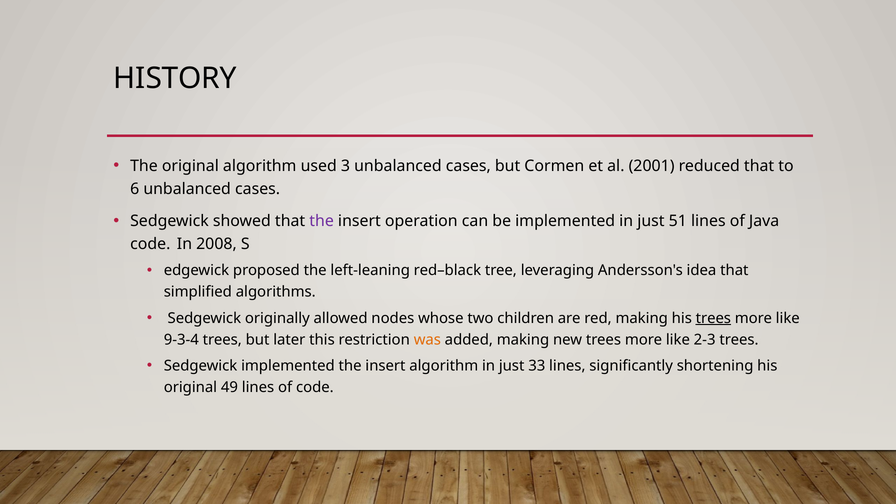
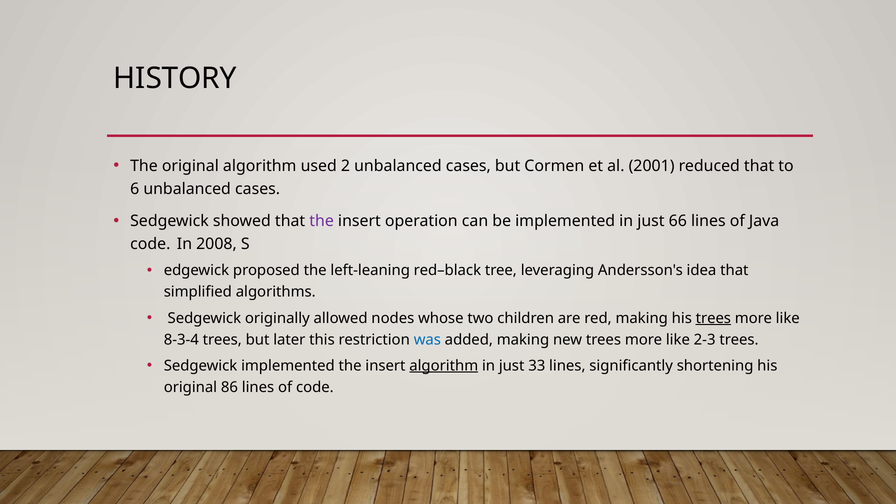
3: 3 -> 2 (345, 166)
51: 51 -> 66 (678, 221)
9-3-4: 9-3-4 -> 8-3-4 (181, 340)
was colour: orange -> blue (427, 340)
algorithm underline: none -> present (444, 366)
49: 49 -> 86 (229, 387)
